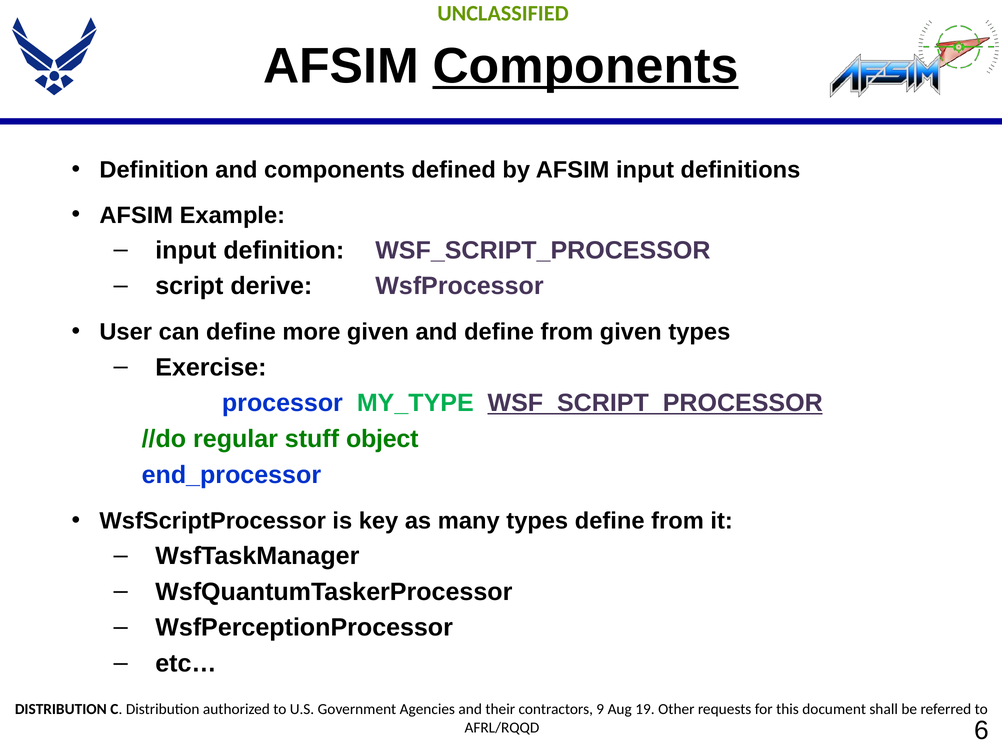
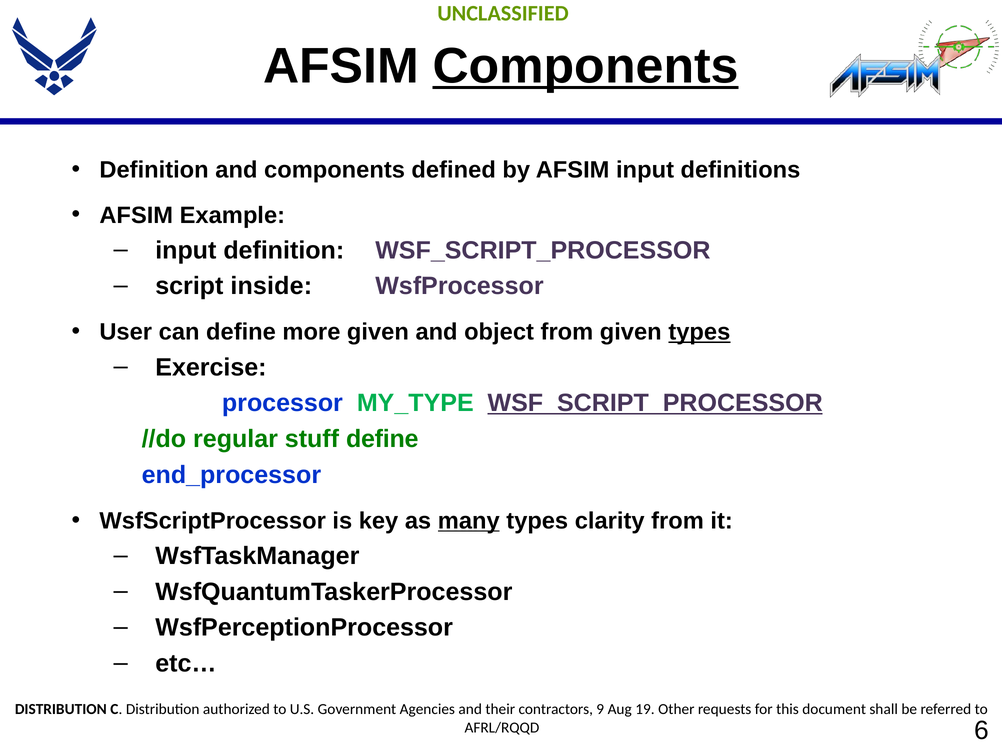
derive: derive -> inside (271, 286)
and define: define -> object (499, 332)
types underline: none -> present (699, 332)
stuff object: object -> define (382, 439)
many underline: none -> present (469, 521)
types define: define -> clarity (610, 521)
